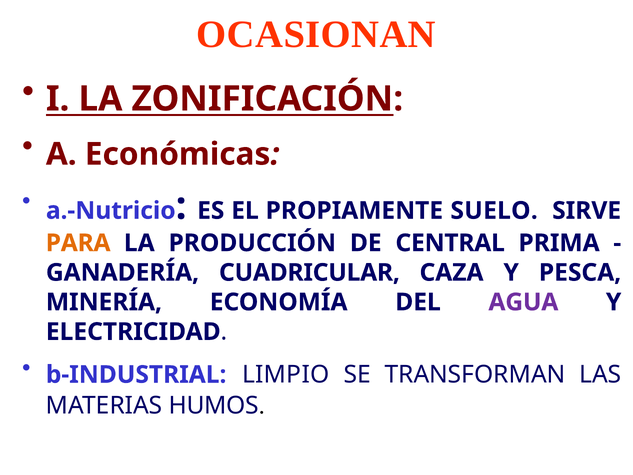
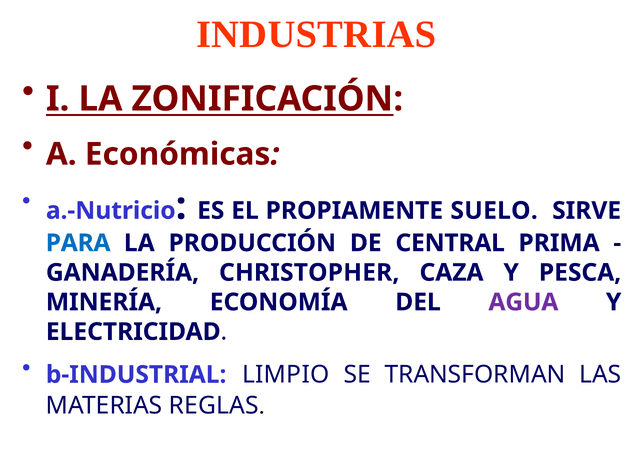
OCASIONAN: OCASIONAN -> INDUSTRIAS (316, 34)
PARA colour: orange -> blue (78, 243)
CUADRICULAR: CUADRICULAR -> CHRISTOPHER (309, 272)
HUMOS: HUMOS -> REGLAS (214, 405)
